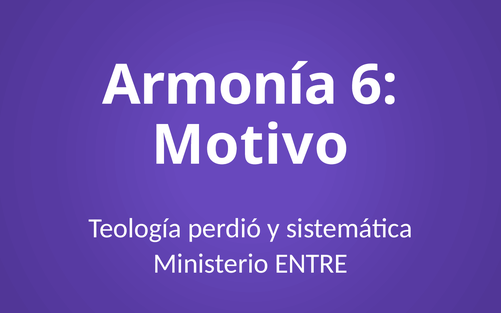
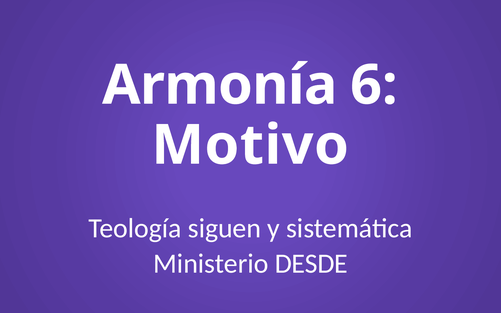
perdió: perdió -> siguen (224, 229)
ENTRE: ENTRE -> DESDE (311, 264)
